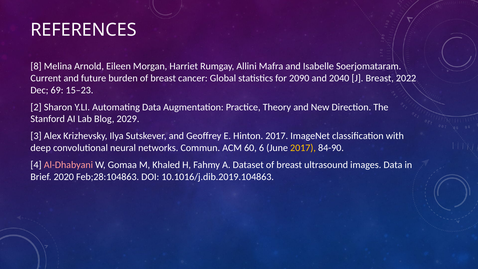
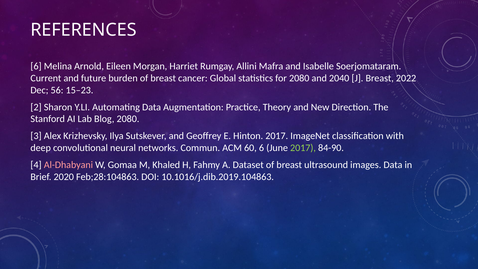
8: 8 -> 6 (36, 66)
for 2090: 2090 -> 2080 (299, 78)
69: 69 -> 56 (57, 90)
Blog 2029: 2029 -> 2080 (128, 119)
2017 colour: yellow -> light green (303, 148)
